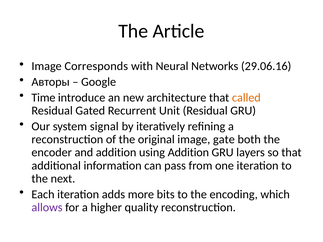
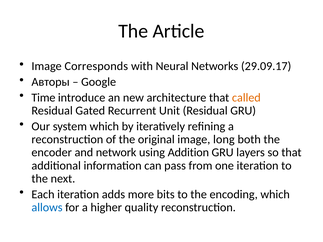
29.06.16: 29.06.16 -> 29.09.17 (266, 66)
system signal: signal -> which (104, 126)
gate: gate -> long (224, 139)
and addition: addition -> network (116, 153)
allows colour: purple -> blue (47, 208)
